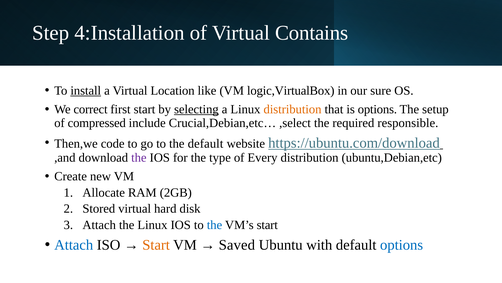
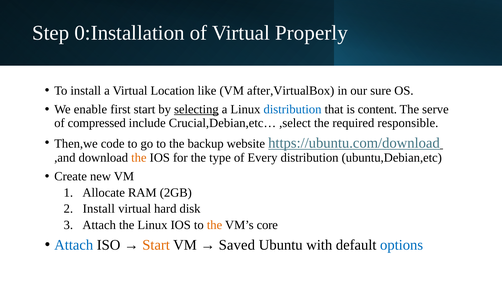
4:Installation: 4:Installation -> 0:Installation (130, 33)
Contains: Contains -> Properly (312, 33)
install underline: present -> none (86, 90)
logic,VirtualBox: logic,VirtualBox -> after,VirtualBox (291, 90)
correct: correct -> enable (90, 109)
distribution colour: orange -> blue (293, 109)
is options: options -> content (377, 109)
setup: setup -> serve (435, 109)
the default: default -> backup (206, 143)
the colour: purple -> orange (139, 157)
Stored: Stored -> Install (99, 208)
the colour: blue -> orange (215, 224)
VM’s start: start -> core (267, 224)
